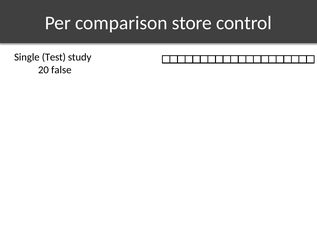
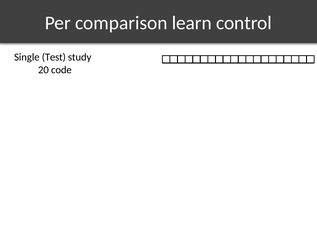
store: store -> learn (192, 23)
false: false -> code (61, 70)
